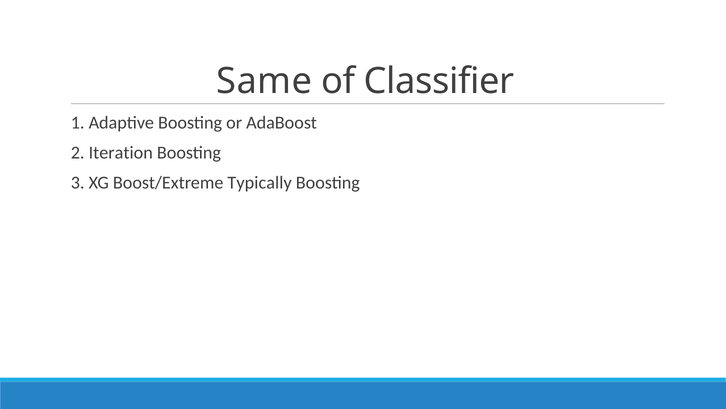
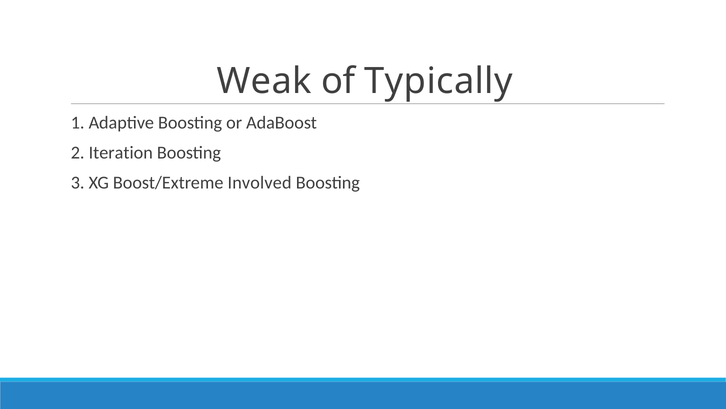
Same: Same -> Weak (264, 81)
Classifier: Classifier -> Typically (439, 81)
Typically: Typically -> Involved (260, 183)
